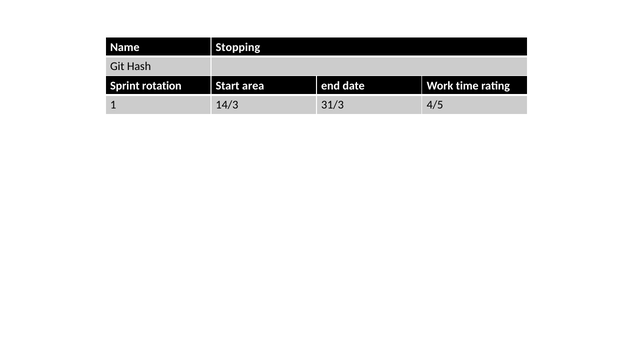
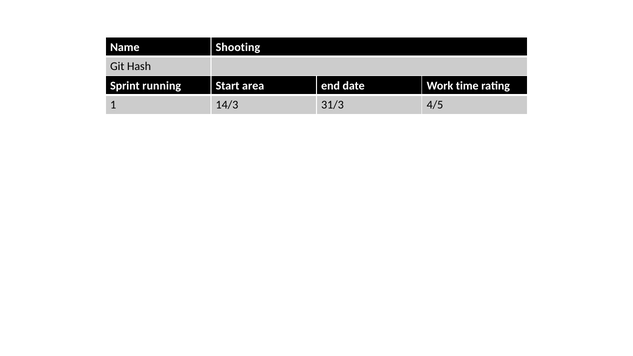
Stopping: Stopping -> Shooting (238, 47)
rotation: rotation -> running (162, 86)
